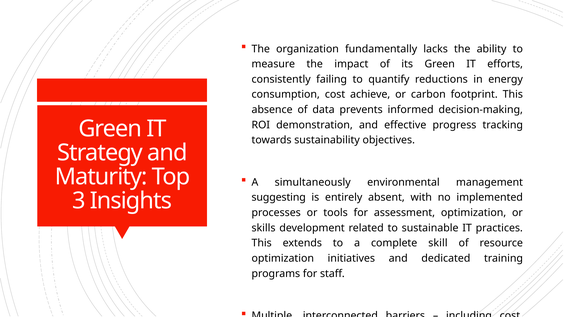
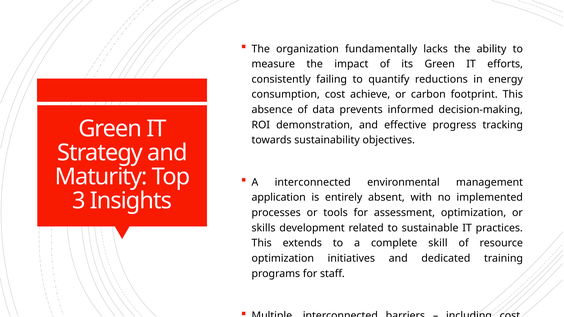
A simultaneously: simultaneously -> interconnected (313, 182)
suggesting: suggesting -> application (279, 198)
